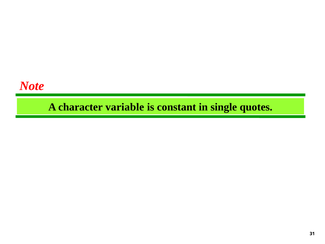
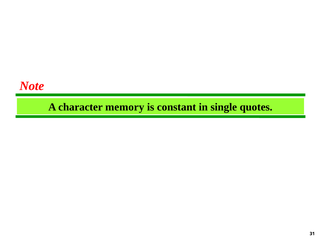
variable: variable -> memory (125, 107)
